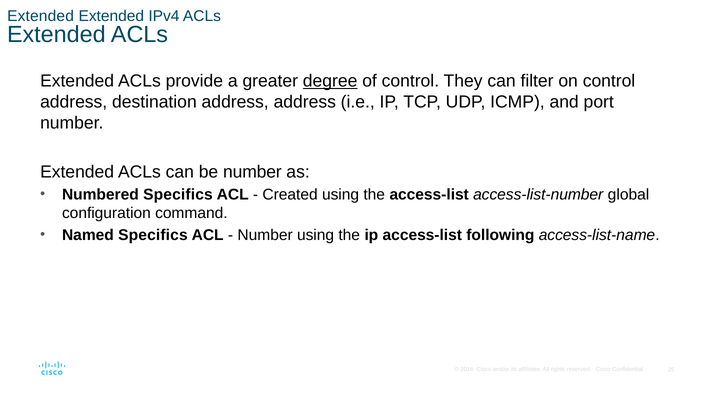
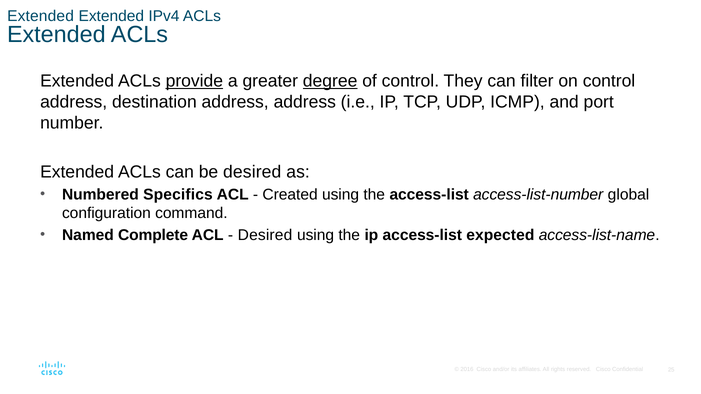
provide underline: none -> present (194, 81)
be number: number -> desired (252, 172)
Named Specifics: Specifics -> Complete (153, 235)
Number: Number -> Desired (265, 235)
following: following -> expected (500, 235)
